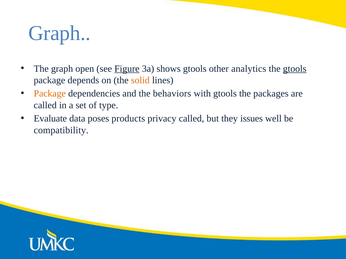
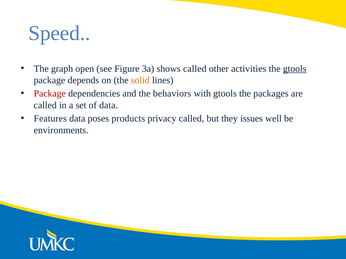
Graph: Graph -> Speed (59, 33)
Figure underline: present -> none (127, 69)
shows gtools: gtools -> called (195, 69)
analytics: analytics -> activities (249, 69)
Package colour: orange -> red (50, 94)
of type: type -> data (109, 105)
Evaluate: Evaluate -> Features (50, 119)
compatibility: compatibility -> environments (61, 130)
